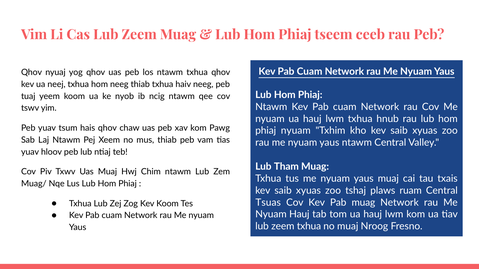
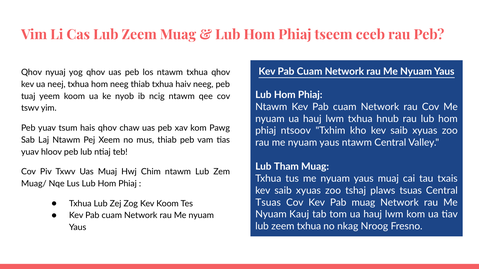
phiaj nyuam: nyuam -> ntsoov (296, 131)
plaws ruam: ruam -> tsuas (411, 191)
Nyuam Hauj: Hauj -> Kauj (299, 215)
no muaj: muaj -> nkag (348, 227)
